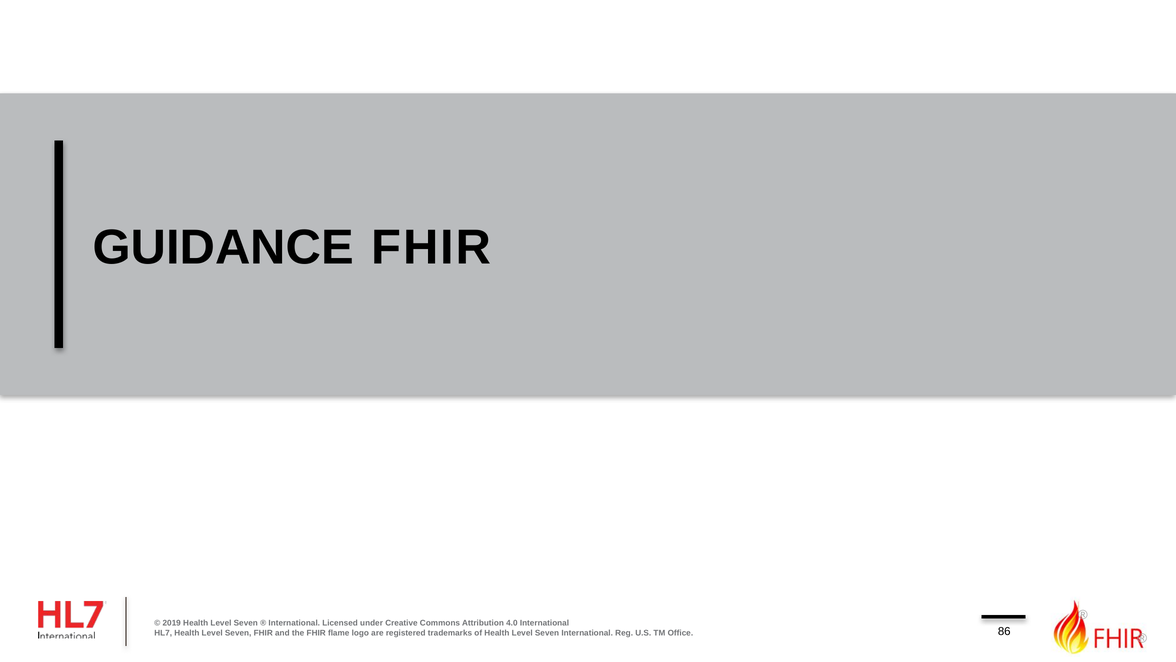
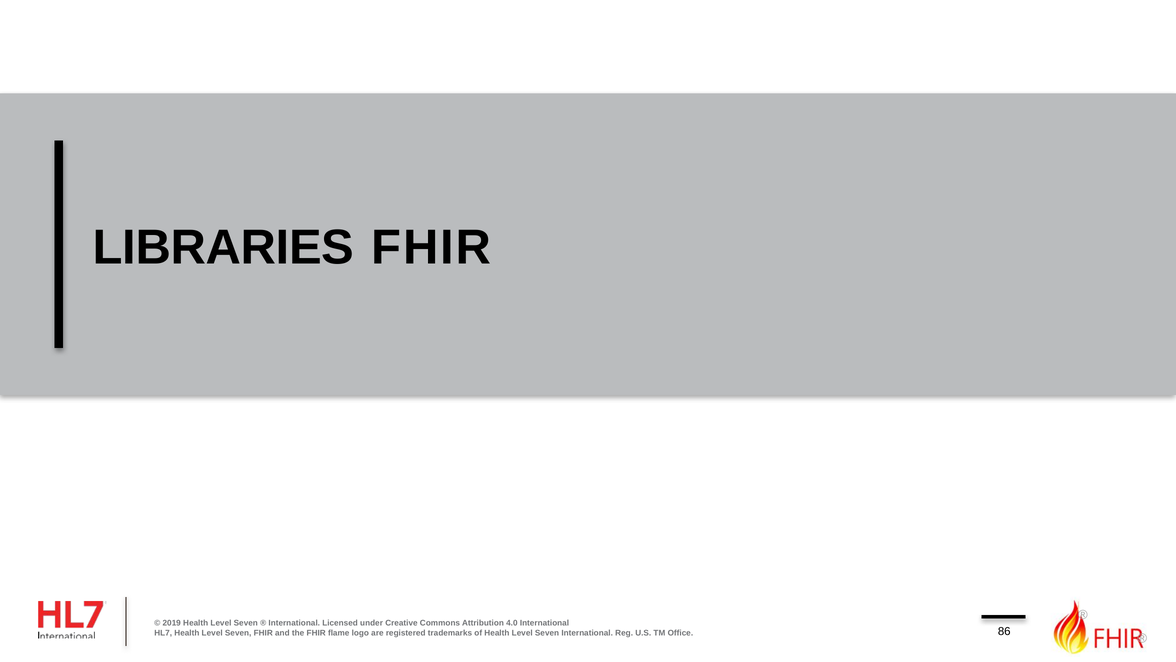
GUIDANCE: GUIDANCE -> LIBRARIES (223, 247)
